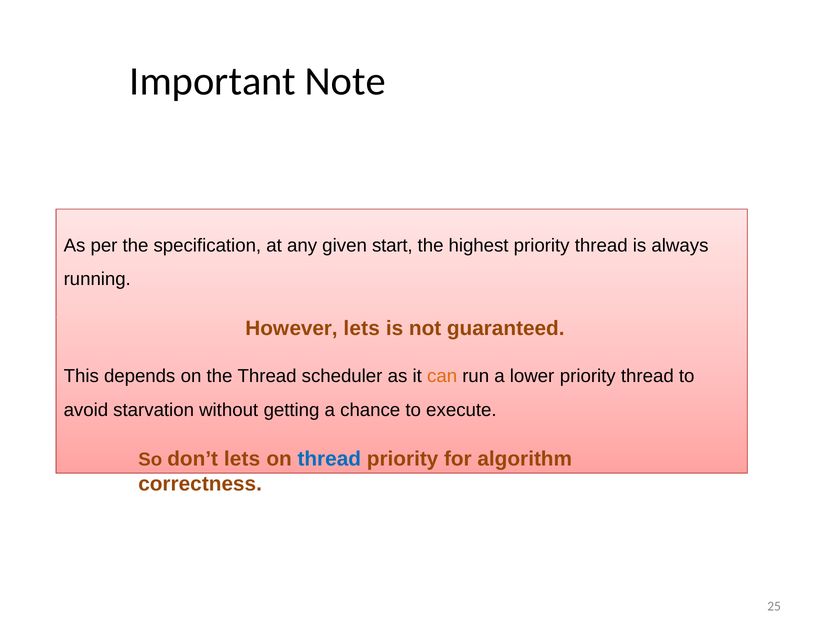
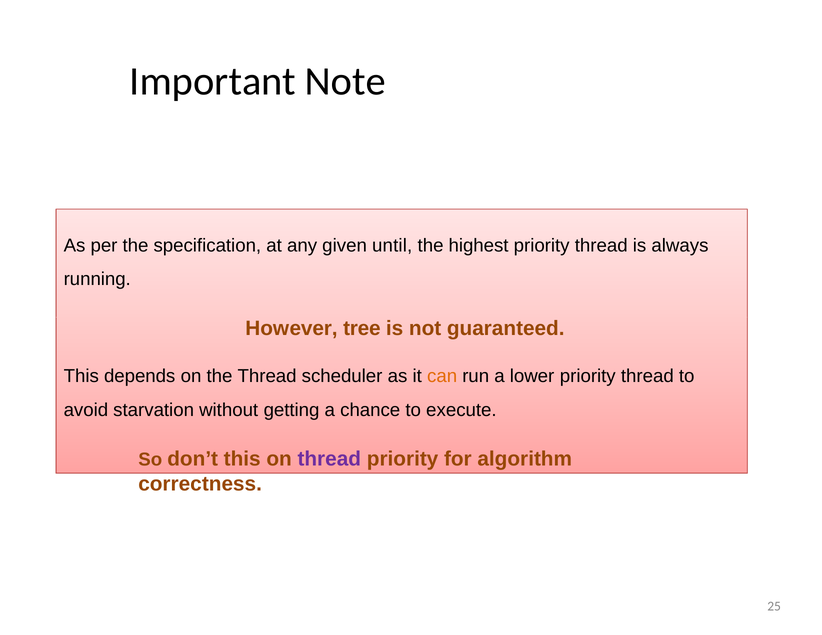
start: start -> until (392, 246)
However lets: lets -> tree (362, 329)
don’t lets: lets -> this (242, 459)
thread colour: blue -> purple (329, 459)
